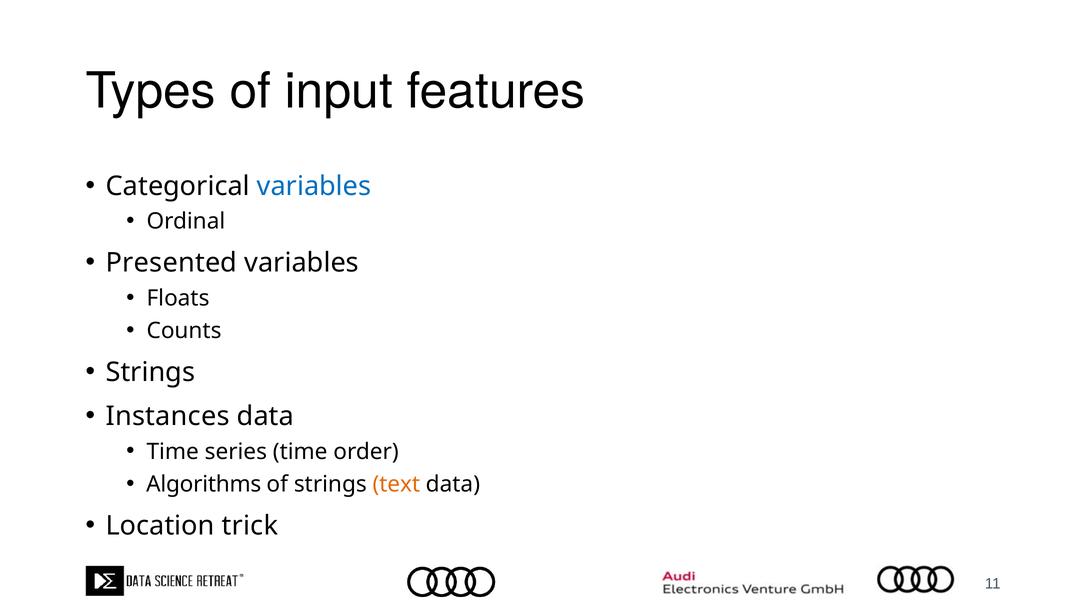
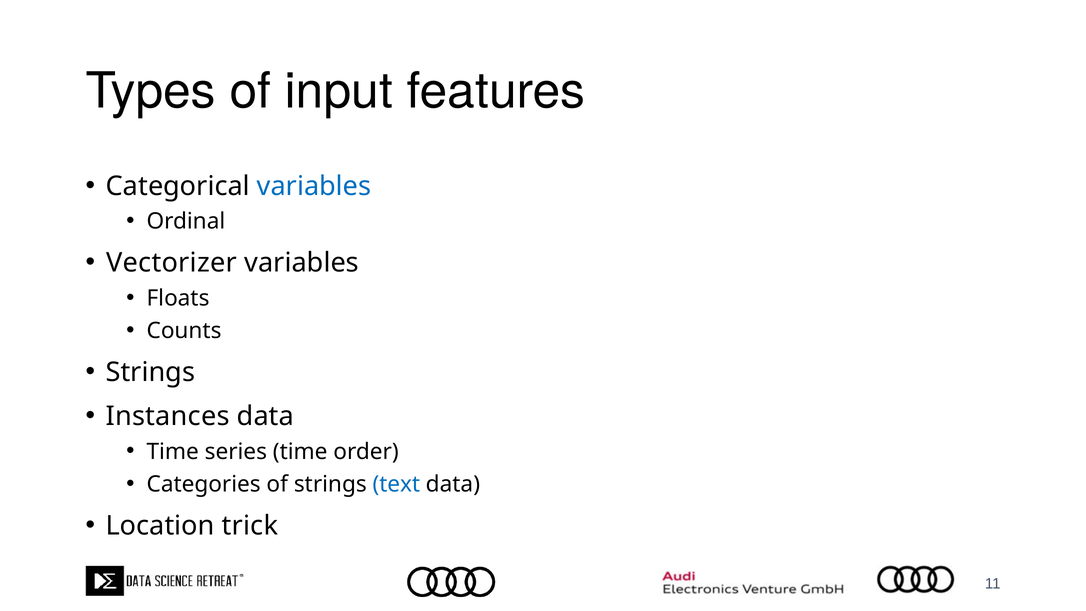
Presented: Presented -> Vectorizer (171, 263)
Algorithms: Algorithms -> Categories (204, 484)
text colour: orange -> blue (396, 484)
